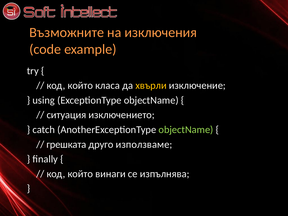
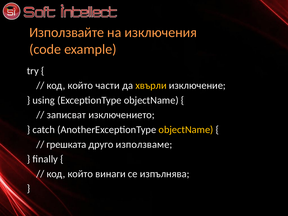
Възможните: Възможните -> Използвайте (67, 32)
класа: класа -> части (108, 86)
ситуация: ситуация -> записват (66, 115)
objectName colour: light green -> yellow (186, 130)
